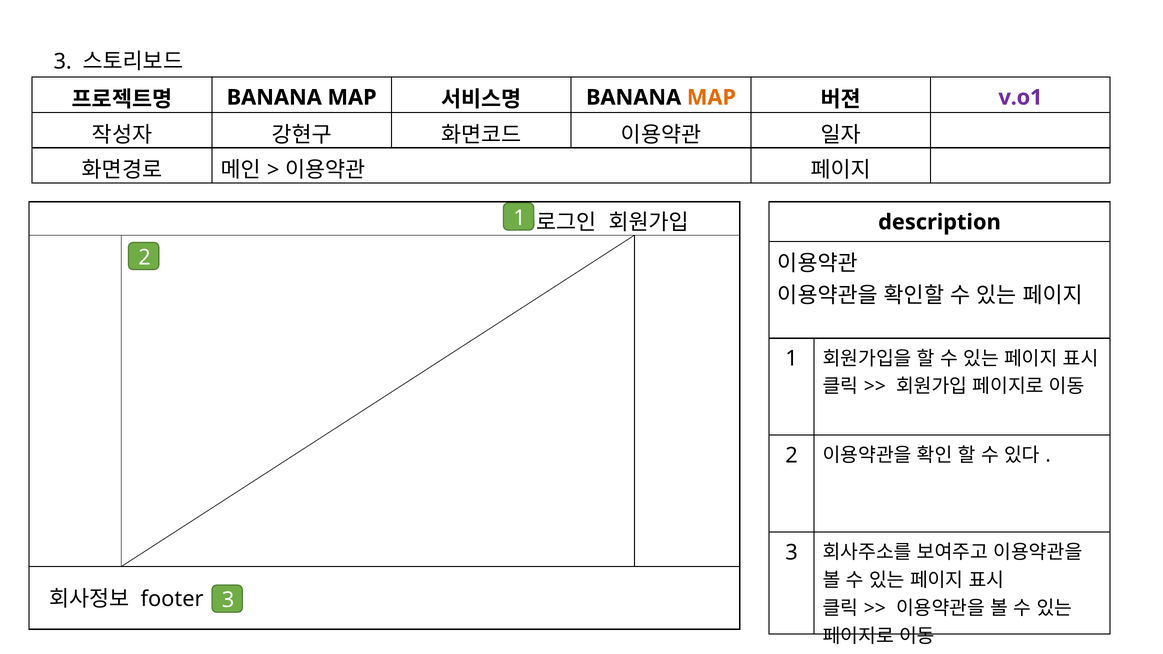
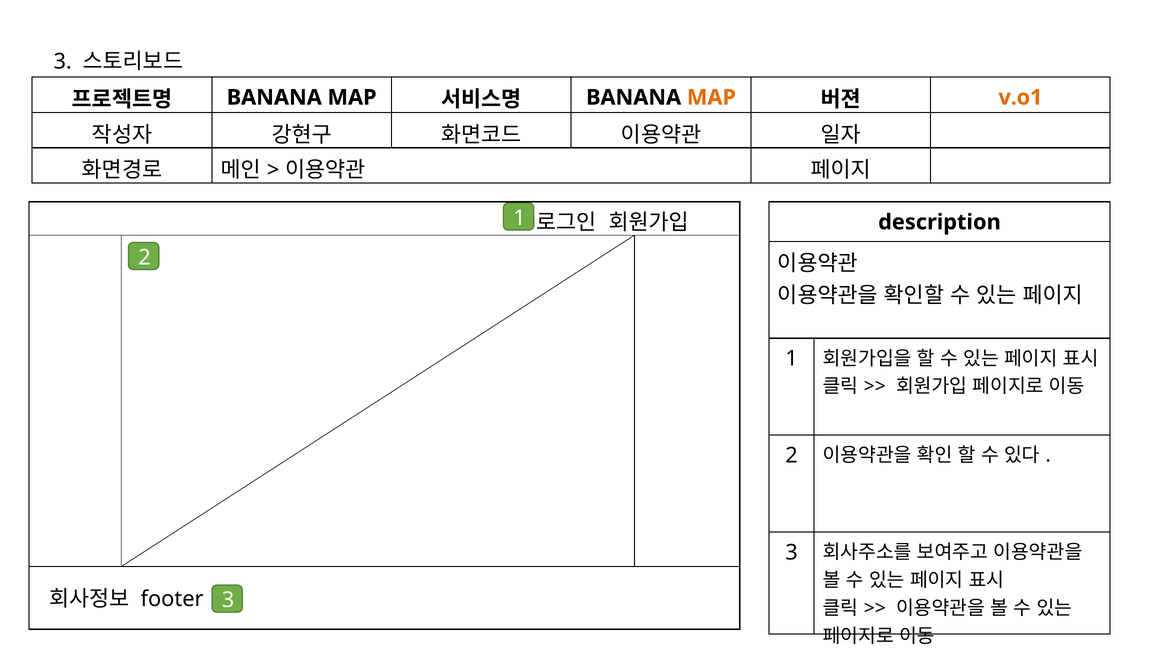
v.o1 colour: purple -> orange (1020, 97)
